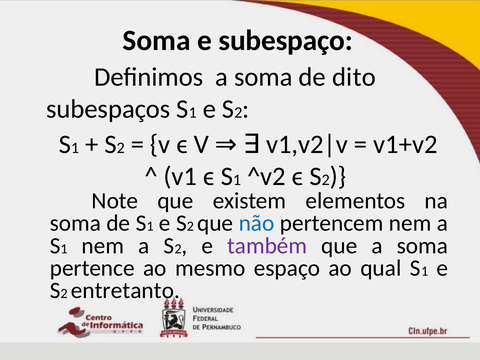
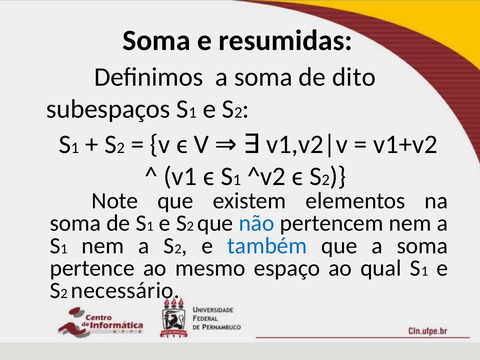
subespaço: subespaço -> resumidas (286, 41)
também colour: purple -> blue (267, 246)
entretanto: entretanto -> necessário (125, 290)
